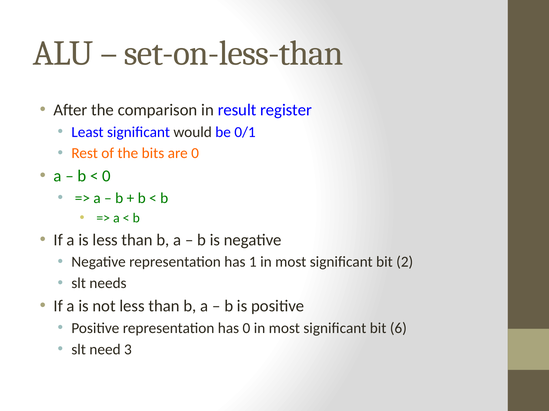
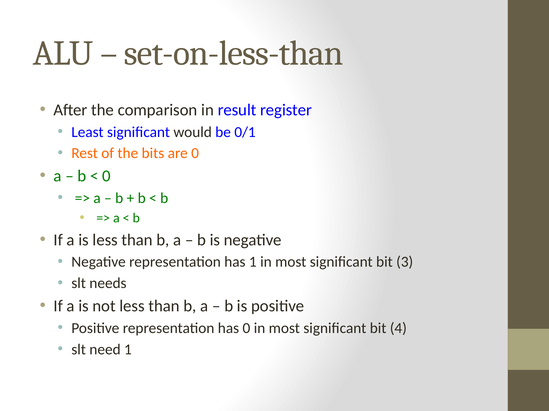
2: 2 -> 3 (405, 262)
6: 6 -> 4 (398, 329)
need 3: 3 -> 1 (128, 350)
